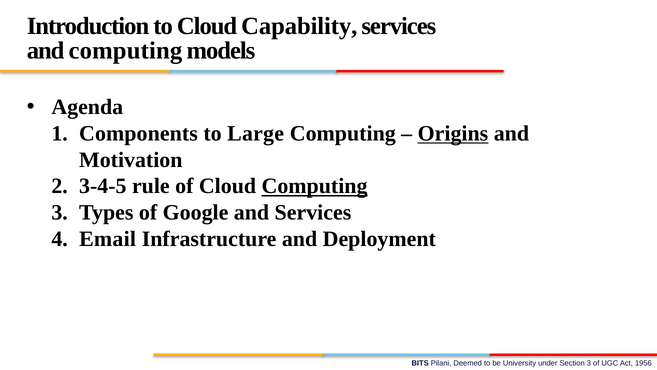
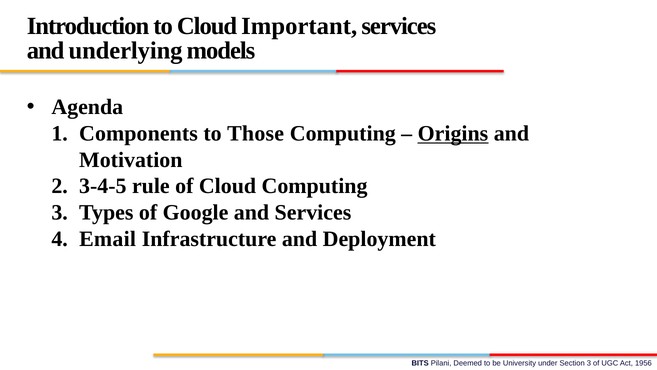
Capability: Capability -> Important (299, 26)
and computing: computing -> underlying (126, 51)
Large: Large -> Those (256, 133)
Computing underline: present -> none (315, 186)
